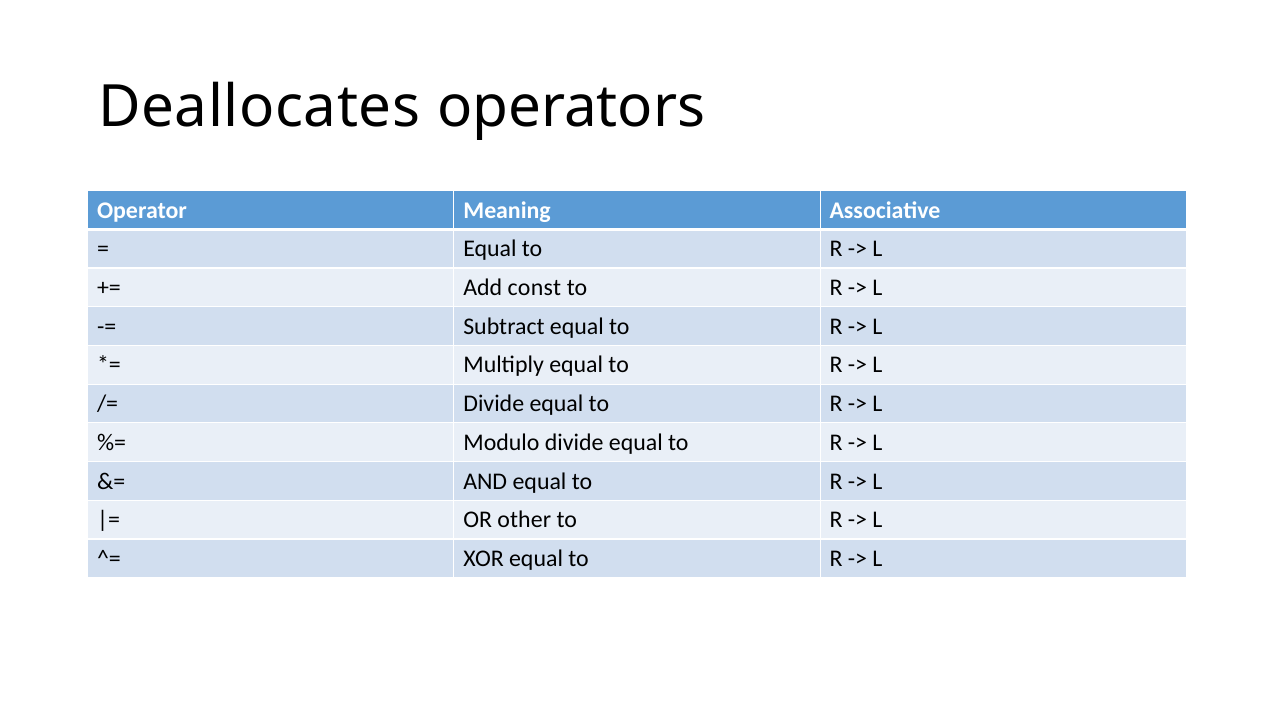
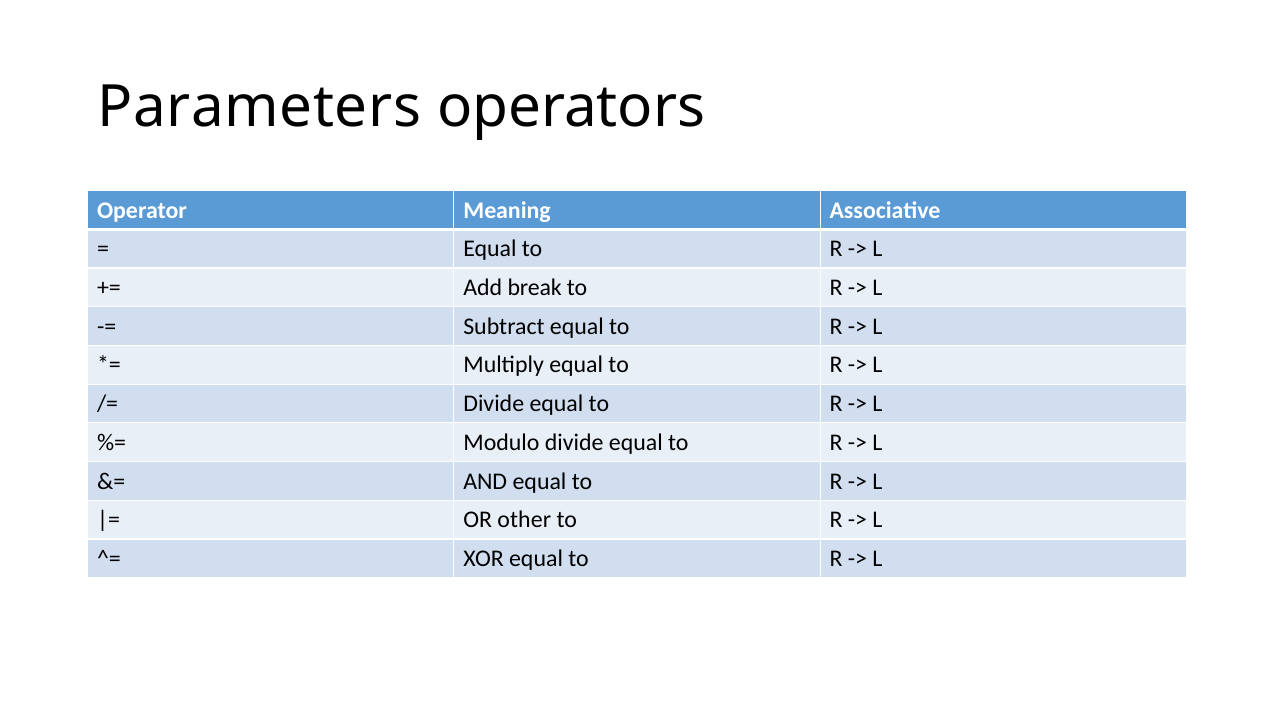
Deallocates: Deallocates -> Parameters (259, 107)
const: const -> break (535, 288)
